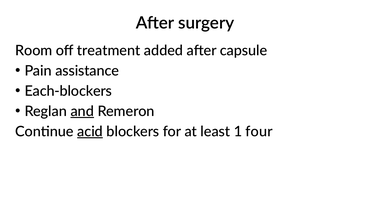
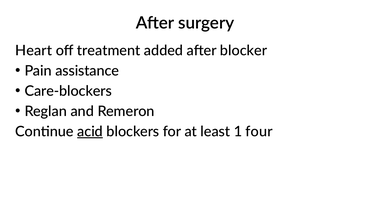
Room: Room -> Heart (34, 50)
capsule: capsule -> blocker (243, 50)
Each-blockers: Each-blockers -> Care-blockers (68, 91)
and underline: present -> none (82, 111)
